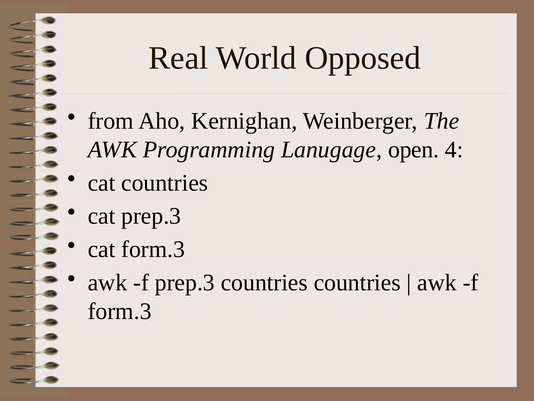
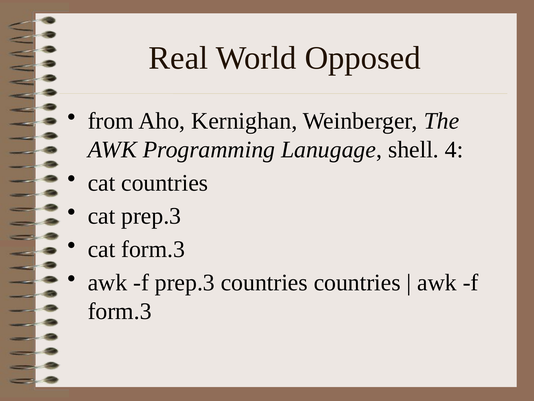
open: open -> shell (413, 149)
